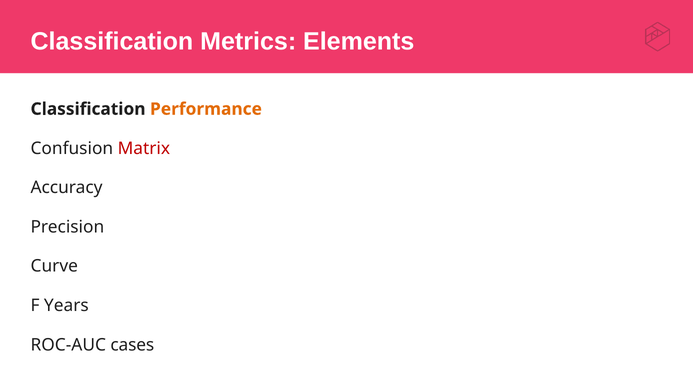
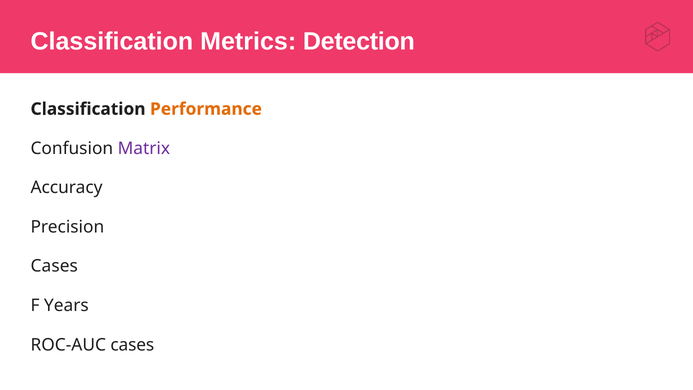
Elements: Elements -> Detection (359, 41)
Matrix colour: red -> purple (144, 148)
Curve: Curve -> Cases (54, 266)
